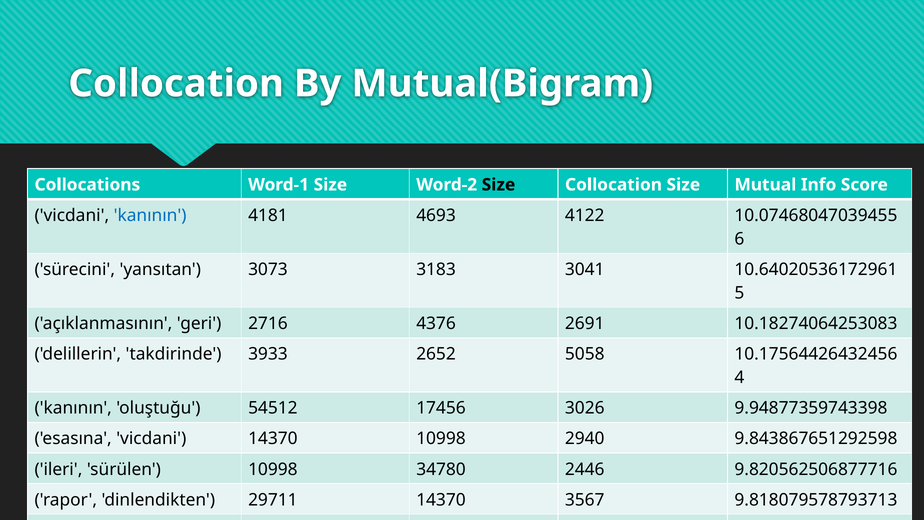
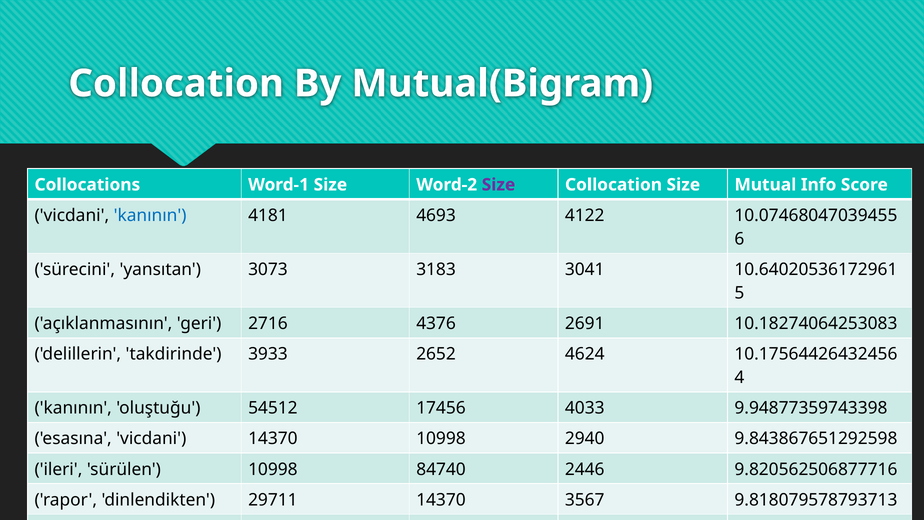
Size colour: black -> purple (498, 185)
5058: 5058 -> 4624 (585, 354)
3026: 3026 -> 4033 (585, 408)
34780: 34780 -> 84740 (441, 469)
